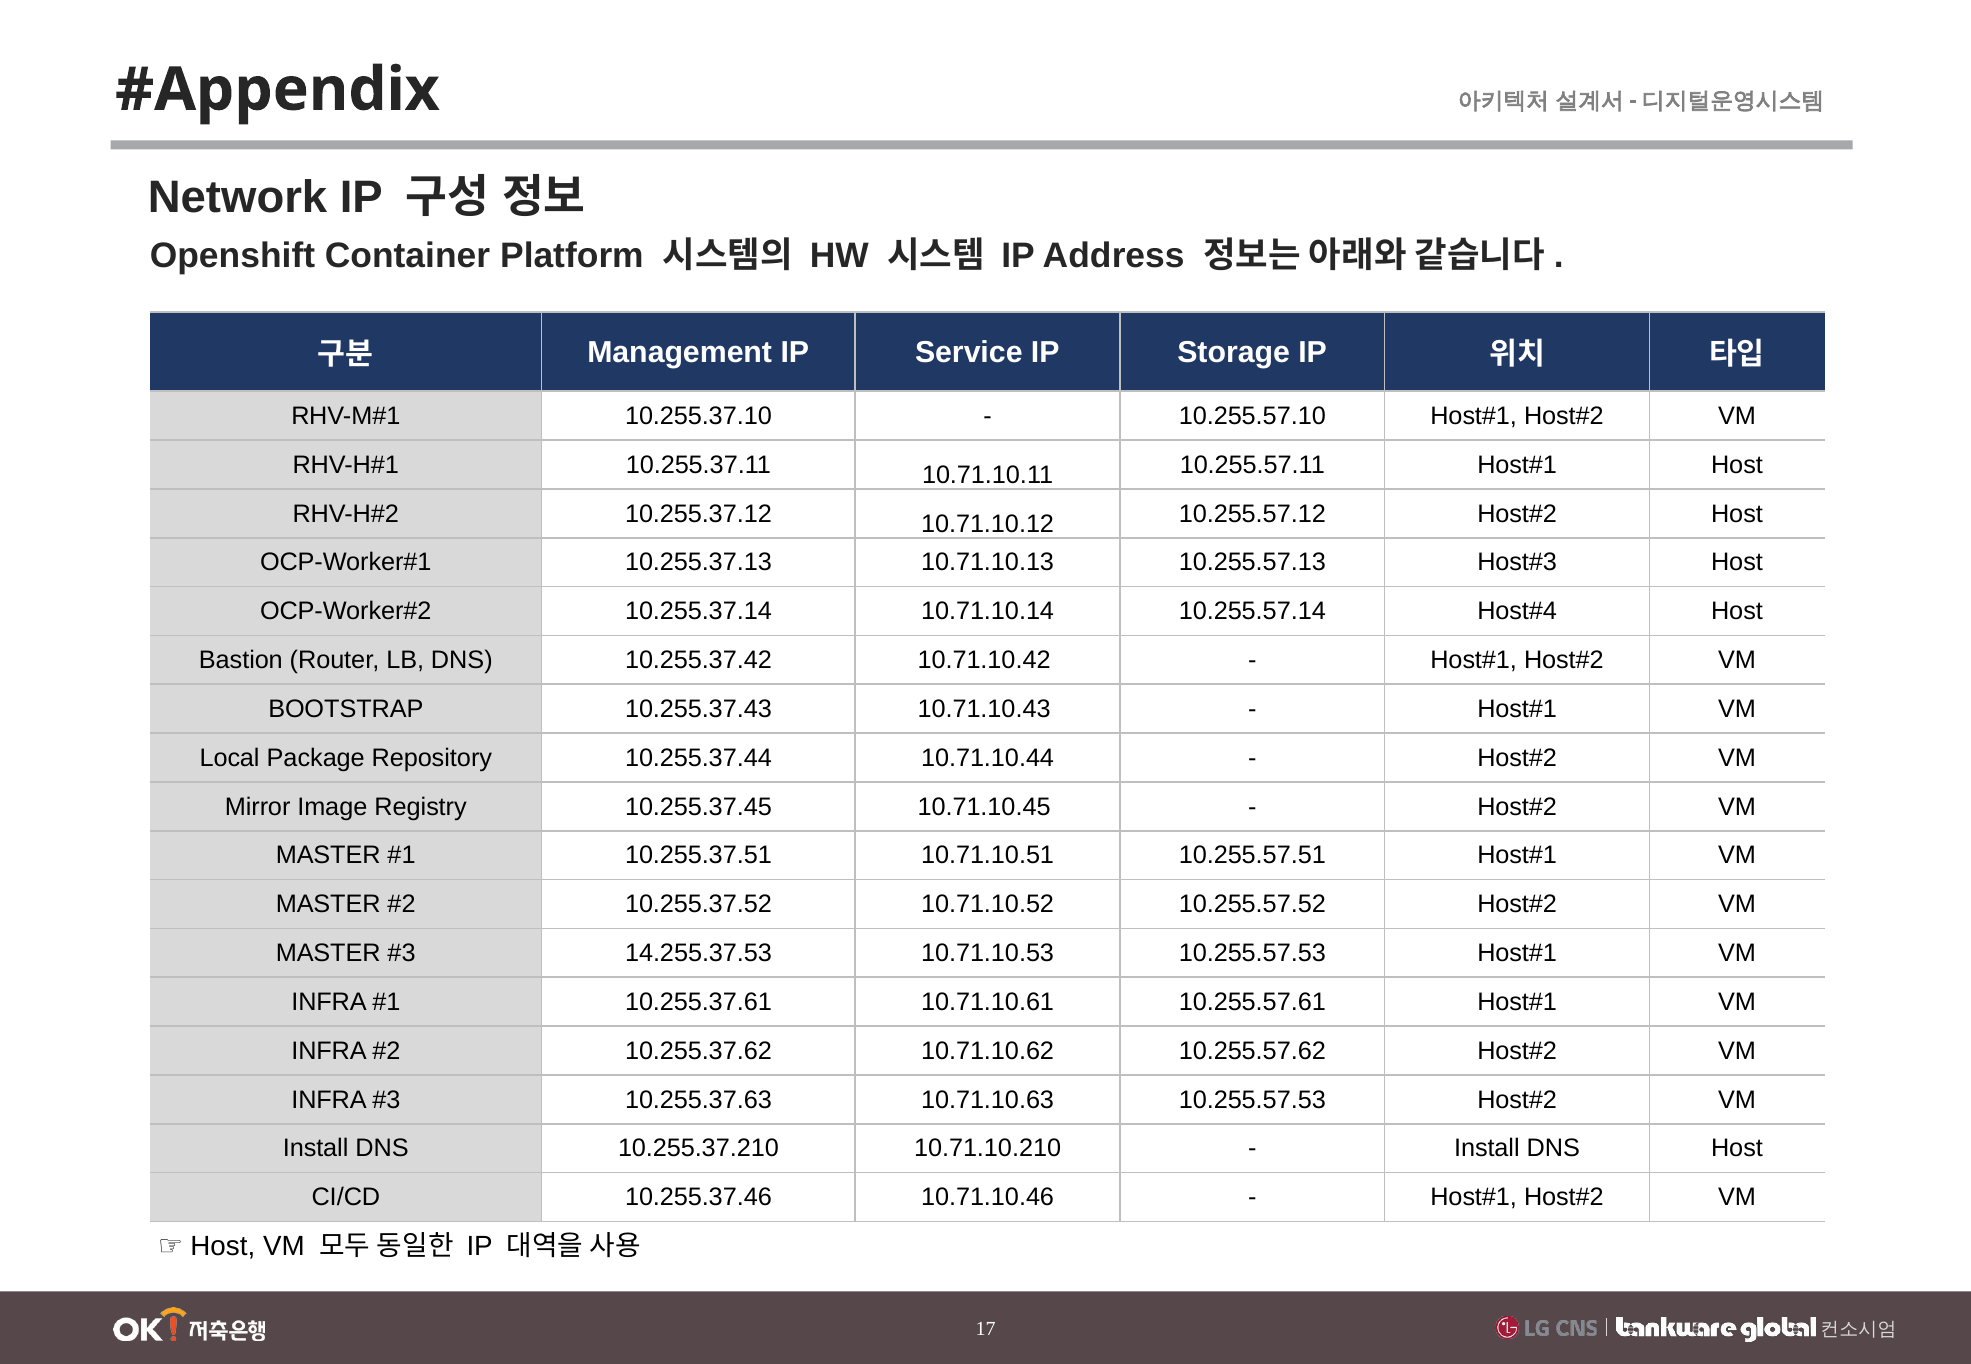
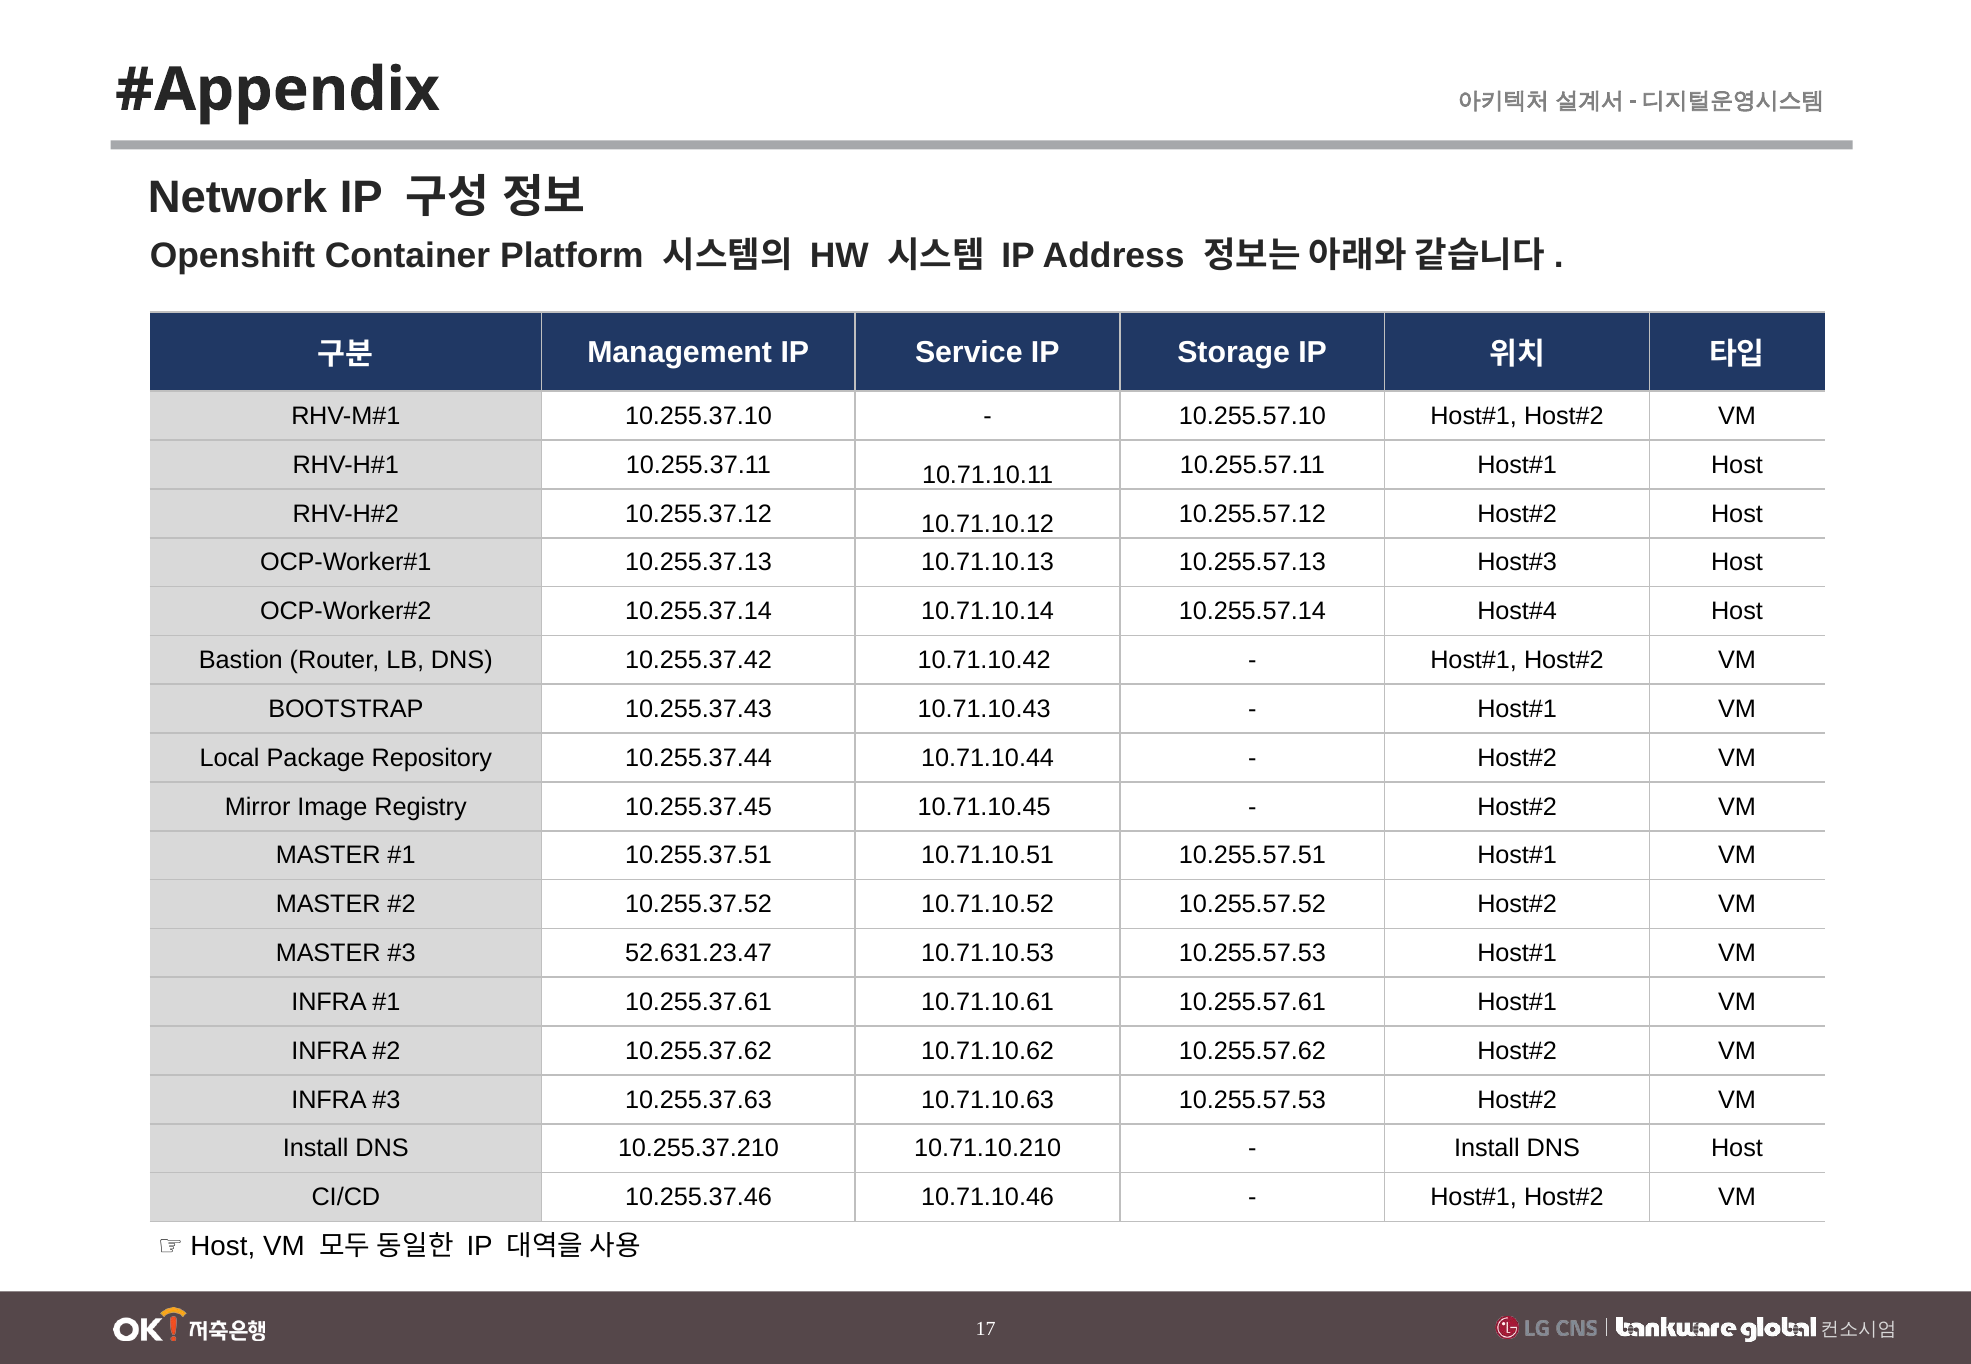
14.255.37.53: 14.255.37.53 -> 52.631.23.47 (699, 954)
